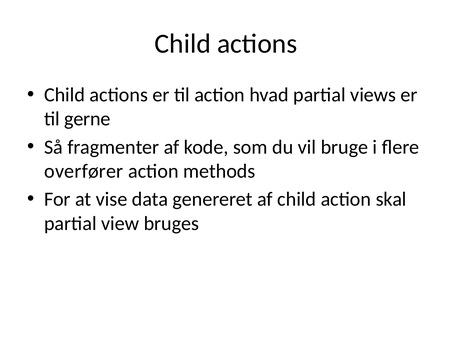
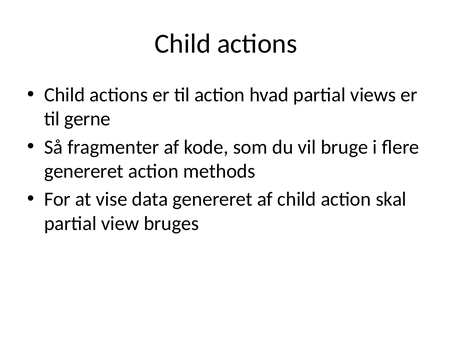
overfører: overfører -> genereret (84, 171)
